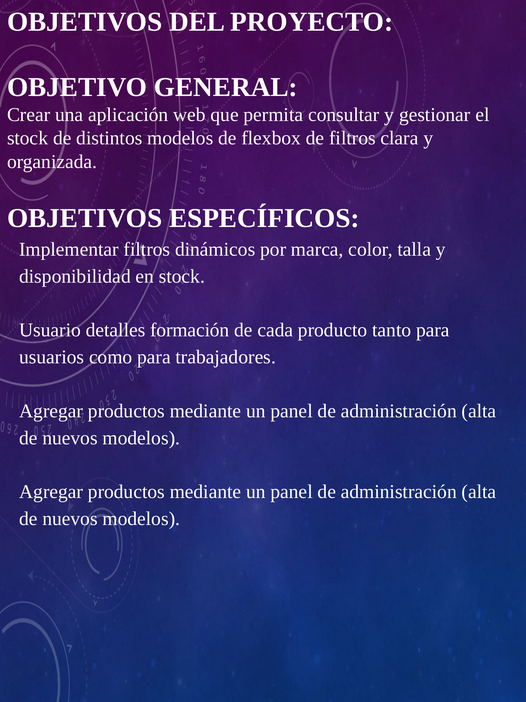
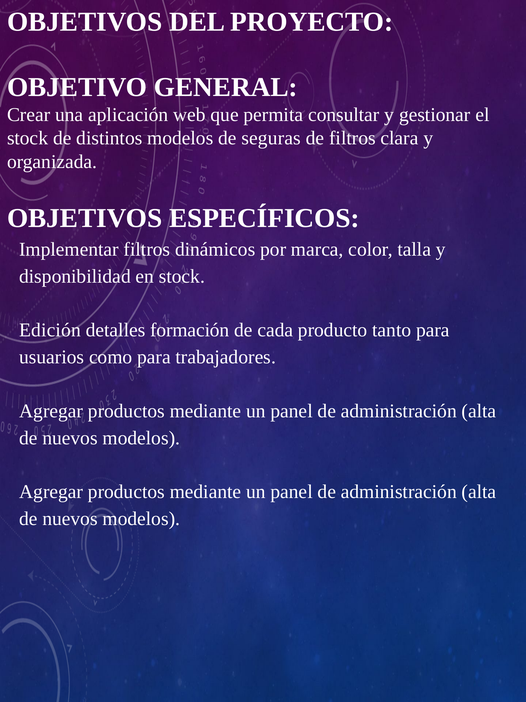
flexbox: flexbox -> seguras (271, 138)
Usuario: Usuario -> Edición (50, 330)
